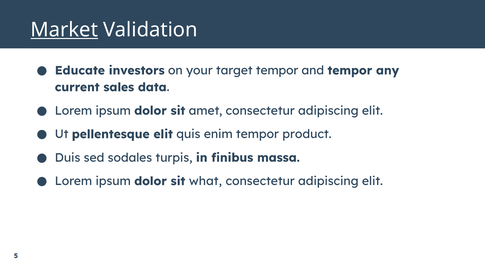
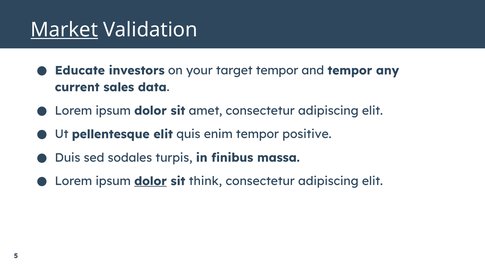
product: product -> positive (307, 134)
dolor underline: none -> present (151, 181)
what: what -> think (205, 181)
